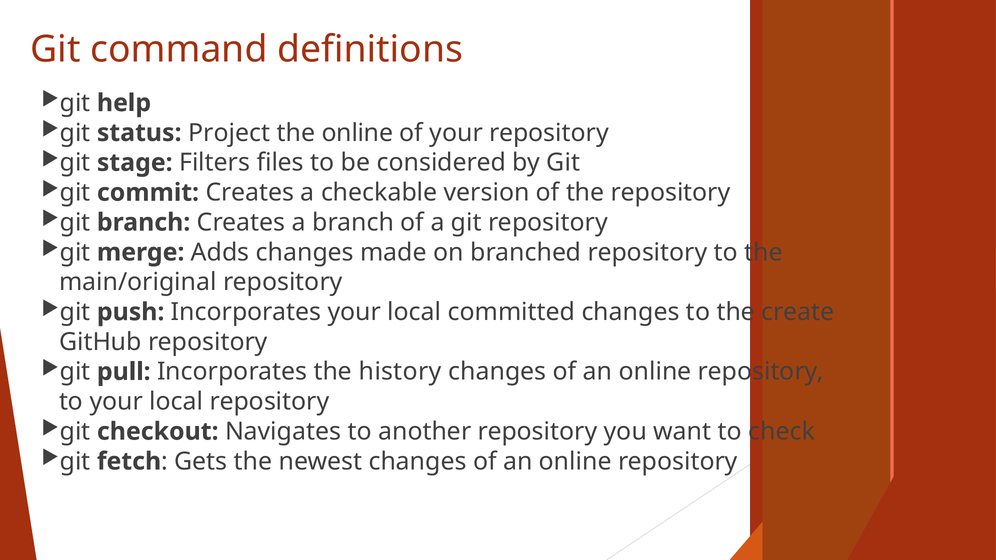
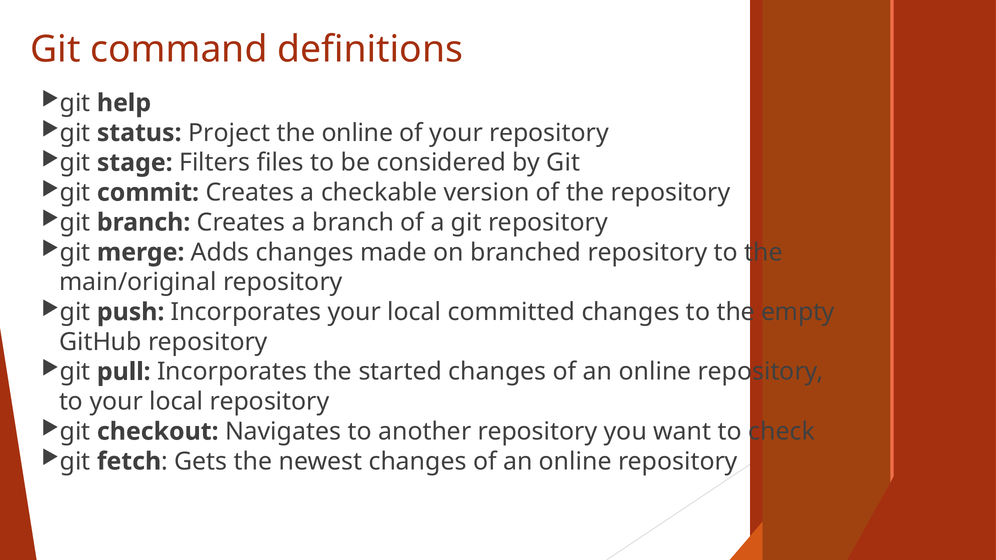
create: create -> empty (798, 312)
history: history -> started (400, 372)
